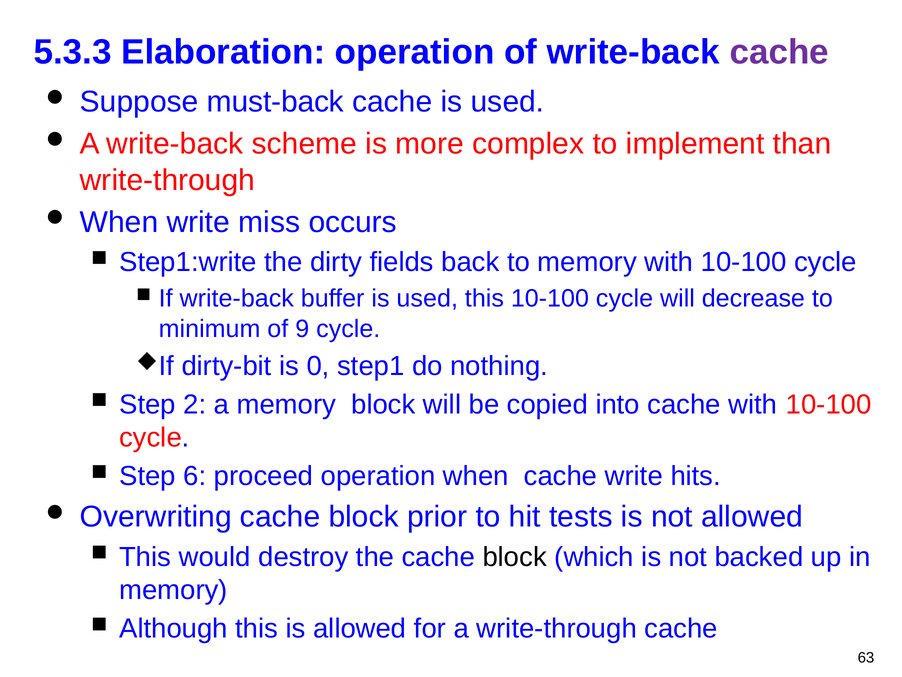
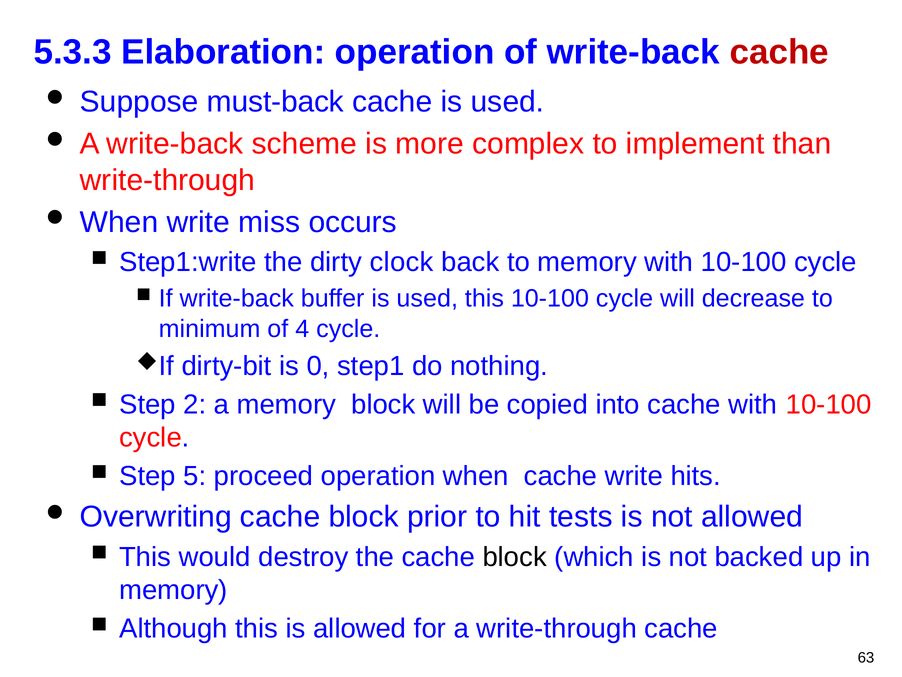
cache colour: purple -> red (779, 52)
fields: fields -> clock (402, 262)
9: 9 -> 4 (302, 328)
6: 6 -> 5 (195, 476)
